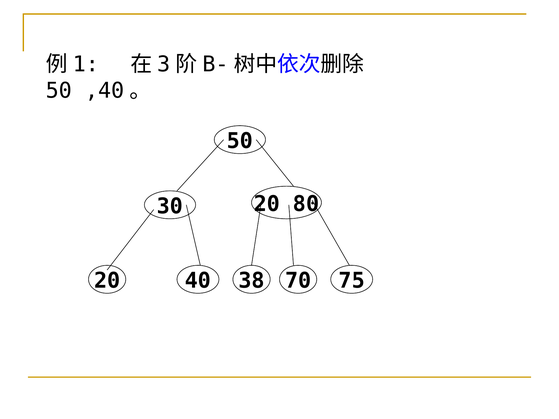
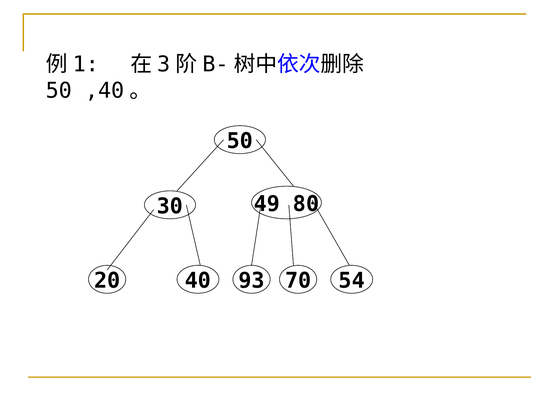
30 20: 20 -> 49 (267, 204)
38: 38 -> 93 (252, 281)
75: 75 -> 54 (352, 281)
